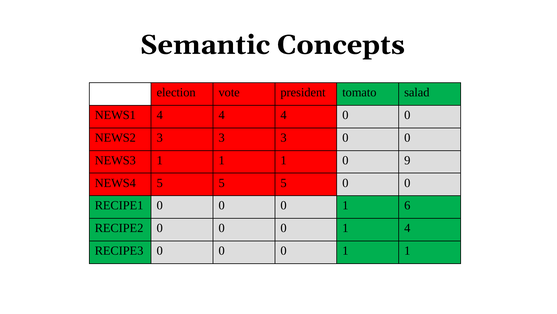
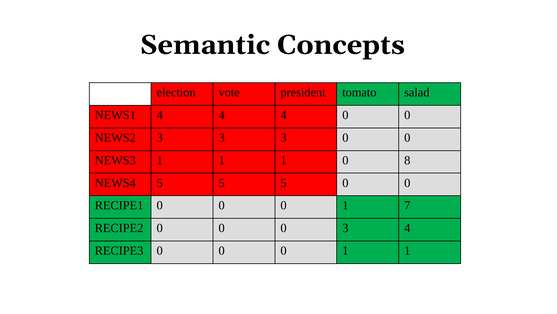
9: 9 -> 8 (407, 160)
6: 6 -> 7 (407, 205)
1: 1 -> 3 (345, 228)
